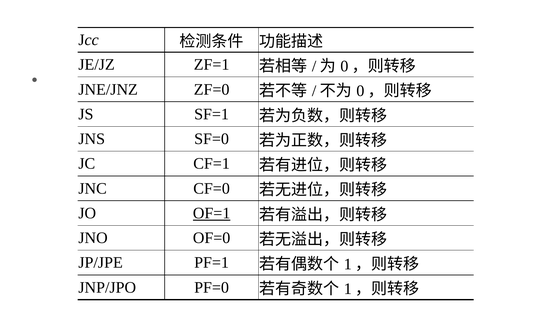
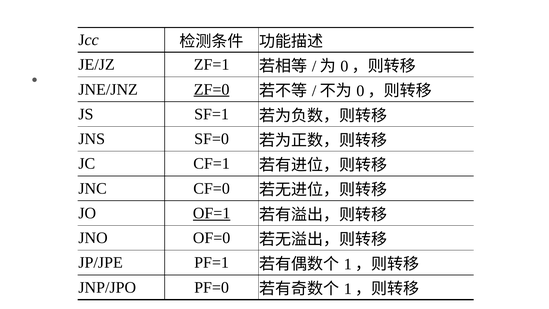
ZF=0 underline: none -> present (212, 89)
